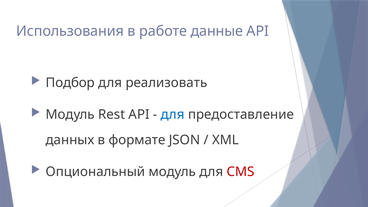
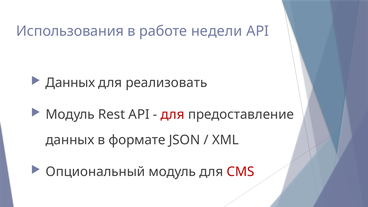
данные: данные -> недели (217, 31)
Подбор: Подбор -> Данных (70, 83)
для colour: blue -> red (173, 114)
